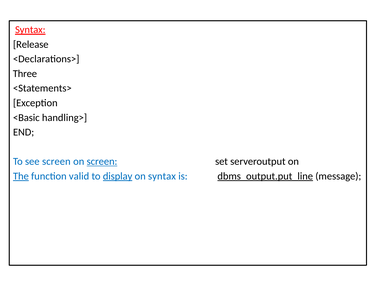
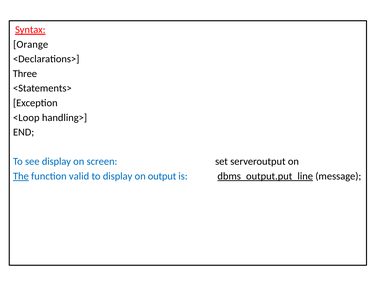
Release: Release -> Orange (31, 44)
<Basic: <Basic -> <Loop (26, 118)
see screen: screen -> display (56, 161)
screen underline: present -> none (102, 161)
display underline: present -> none (118, 176)
on syntax: syntax -> output (162, 176)
